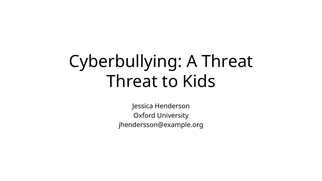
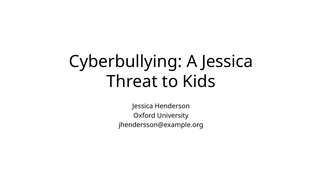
A Threat: Threat -> Jessica (227, 62)
